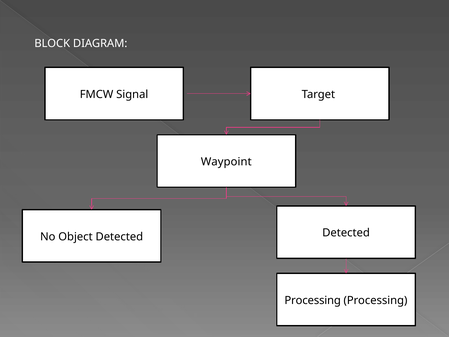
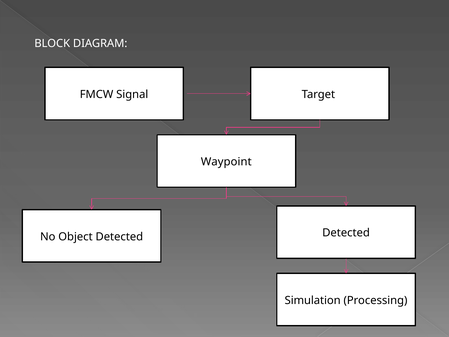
Processing: Processing -> Simulation (313, 300)
